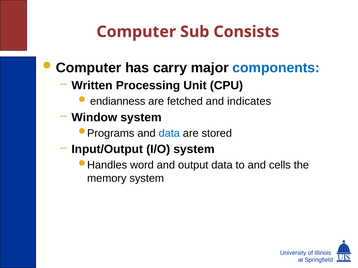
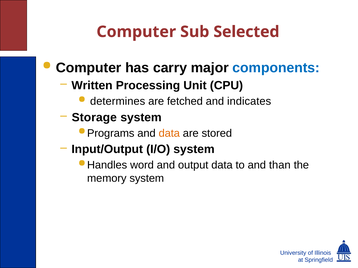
Consists: Consists -> Selected (246, 32)
endianness: endianness -> determines (118, 101)
Window: Window -> Storage (94, 118)
data colour: blue -> orange (169, 133)
cells: cells -> than (280, 165)
